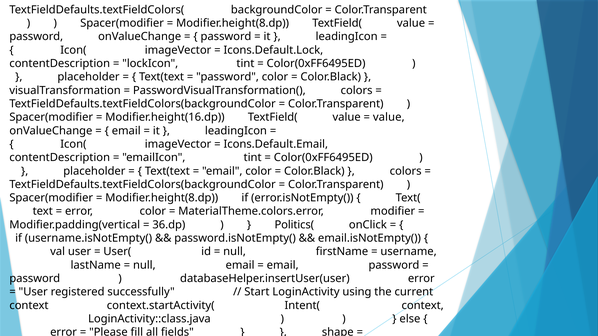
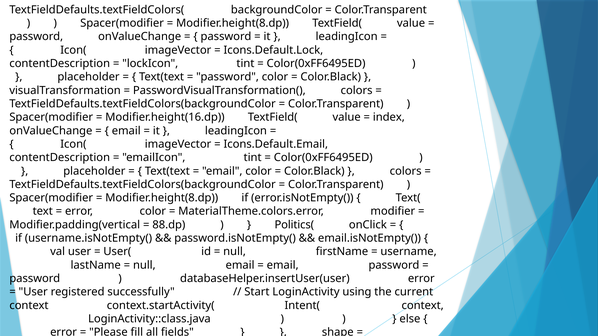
value: value -> index (389, 117)
36.dp: 36.dp -> 88.dp (169, 225)
